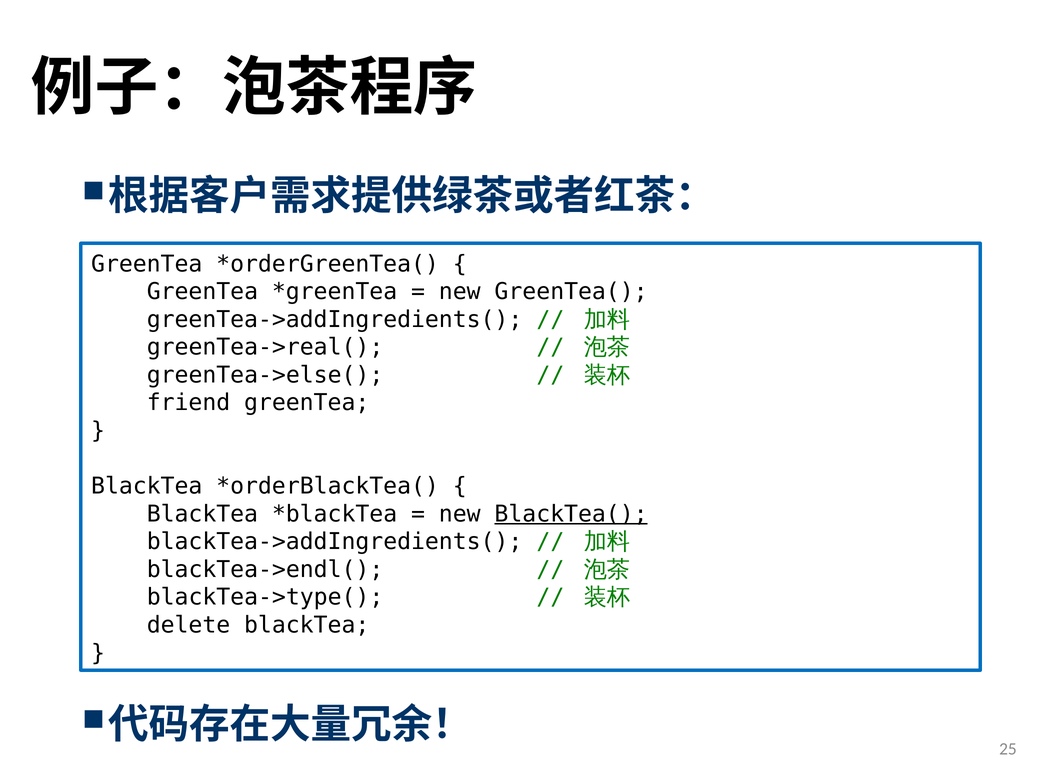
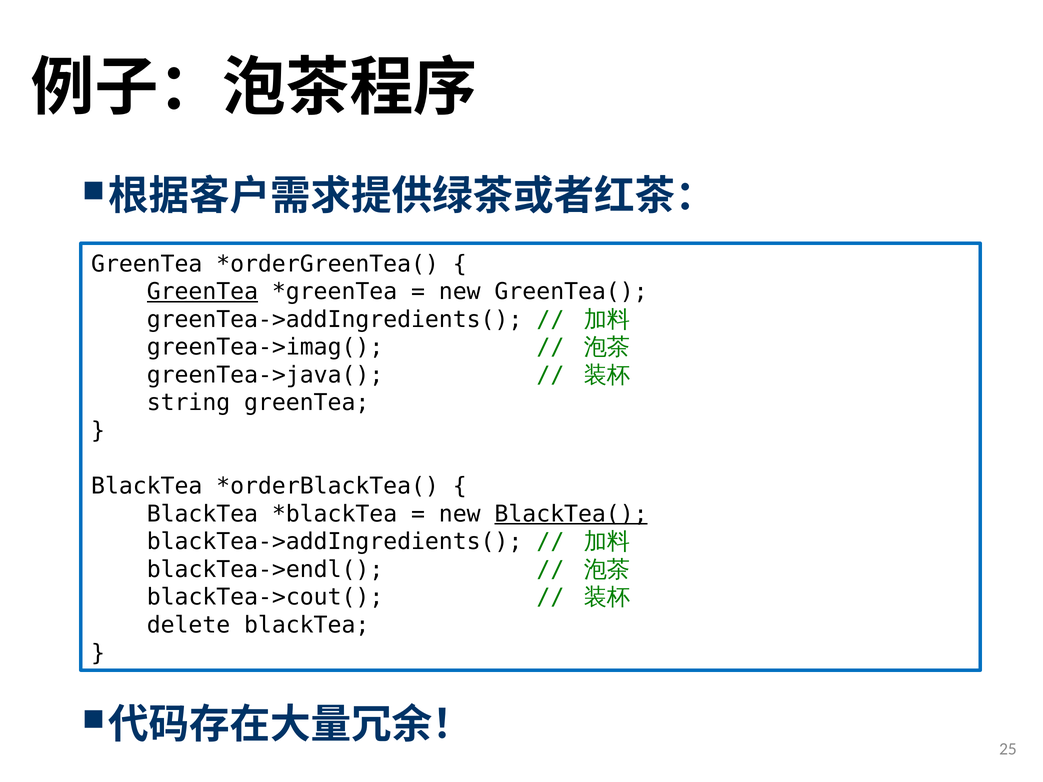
GreenTea underline: none -> present (202, 292)
greenTea->real(: greenTea->real( -> greenTea->imag( (265, 347)
greenTea->else(: greenTea->else( -> greenTea->java( (265, 375)
friend: friend -> string (188, 403)
blackTea->type(: blackTea->type( -> blackTea->cout( (265, 598)
